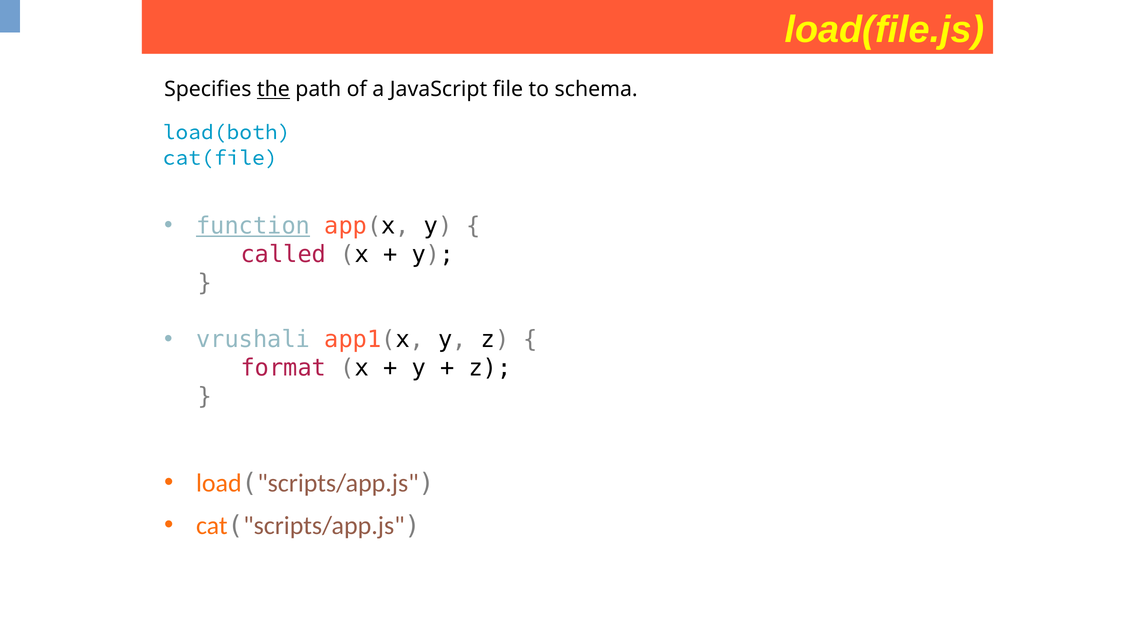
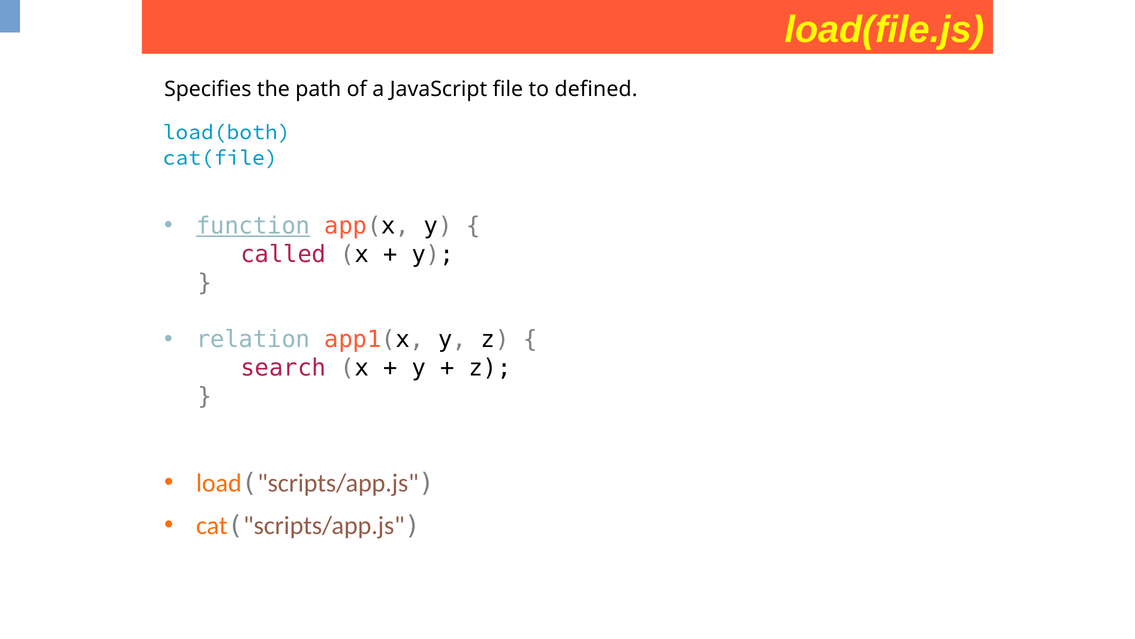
the underline: present -> none (273, 89)
schema: schema -> defined (596, 89)
vrushali: vrushali -> relation (253, 339)
format: format -> search (283, 368)
